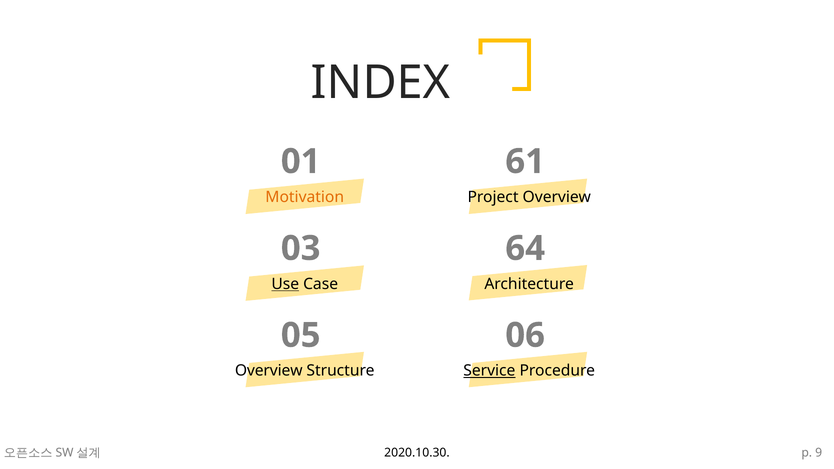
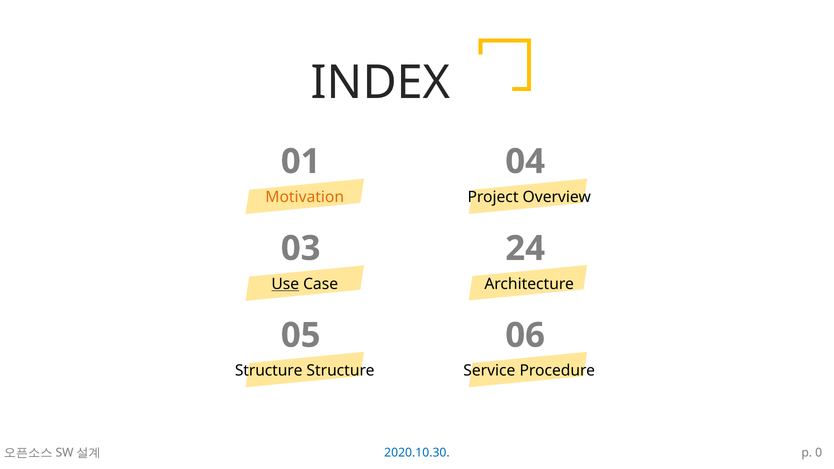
61: 61 -> 04 (525, 162)
64: 64 -> 24 (525, 249)
Overview: Overview -> Structure (269, 371)
Service underline: present -> none (489, 371)
2020.10.30 colour: black -> blue (417, 453)
9: 9 -> 0 (819, 453)
